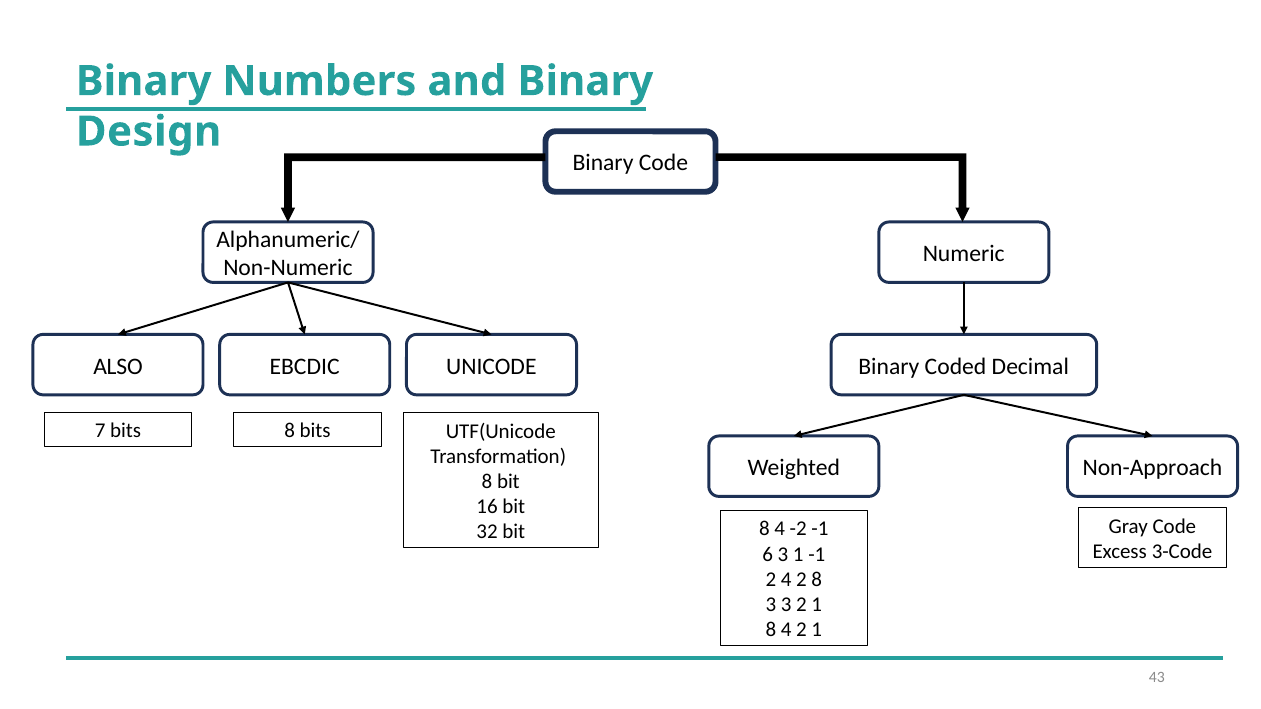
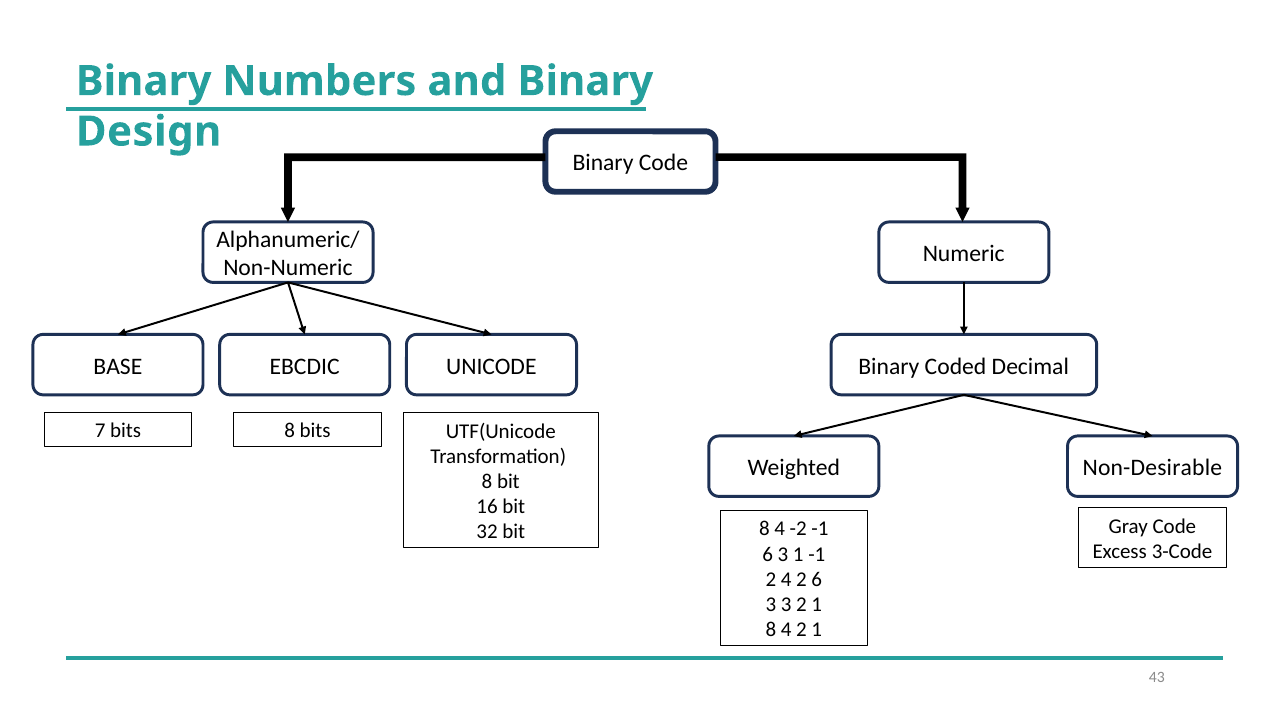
ALSO: ALSO -> BASE (118, 366)
Non-Approach: Non-Approach -> Non-Desirable (1152, 468)
2 8: 8 -> 6 (817, 580)
